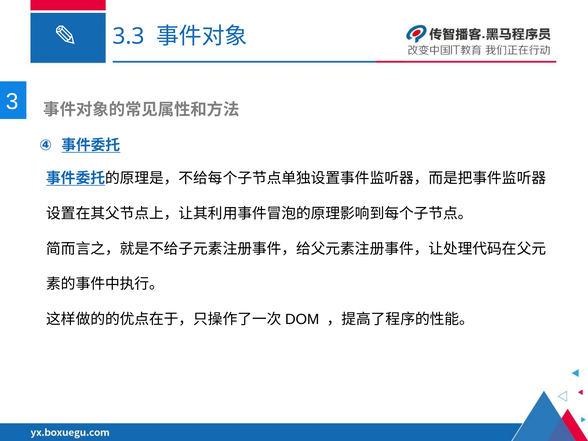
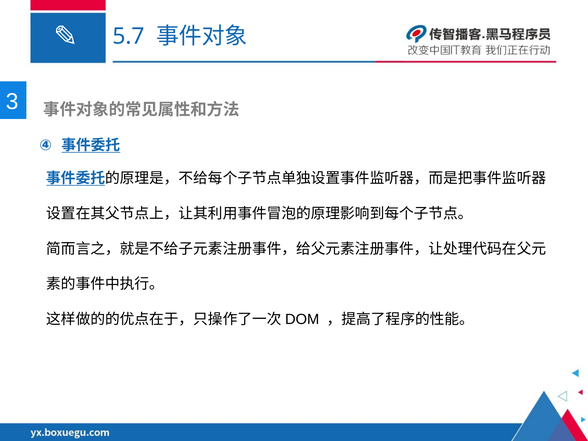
3.3: 3.3 -> 5.7 (129, 36)
